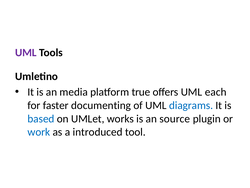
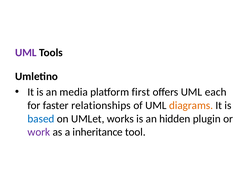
true: true -> first (141, 92)
documenting: documenting -> relationships (101, 105)
diagrams colour: blue -> orange (191, 105)
source: source -> hidden (175, 118)
work colour: blue -> purple (39, 132)
introduced: introduced -> inheritance (98, 132)
